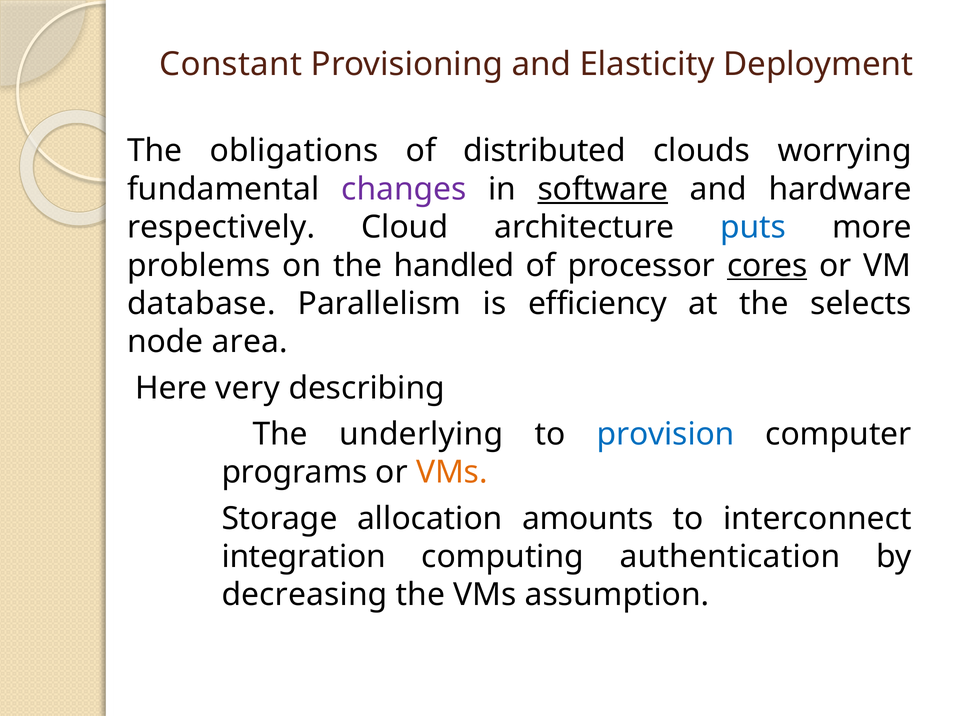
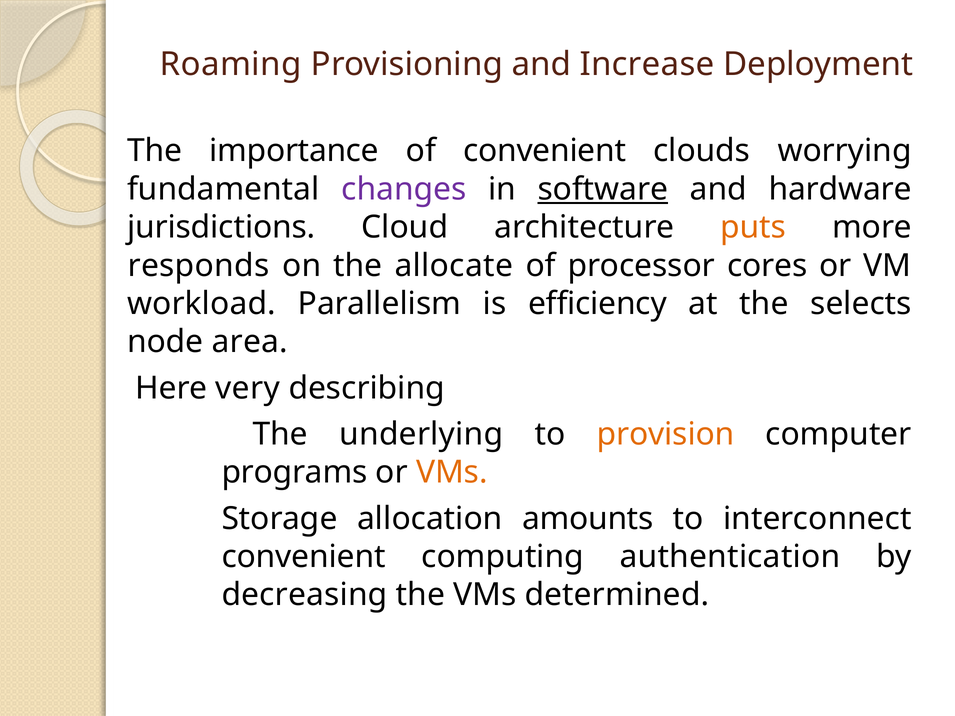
Constant: Constant -> Roaming (231, 64)
Elasticity: Elasticity -> Increase (647, 64)
obligations: obligations -> importance (294, 151)
of distributed: distributed -> convenient (545, 151)
respectively: respectively -> jurisdictions (221, 227)
puts colour: blue -> orange (753, 227)
problems: problems -> responds (199, 266)
handled: handled -> allocate (454, 266)
cores underline: present -> none (767, 266)
database: database -> workload (201, 304)
provision colour: blue -> orange (666, 434)
integration: integration -> convenient (304, 557)
assumption: assumption -> determined (617, 595)
